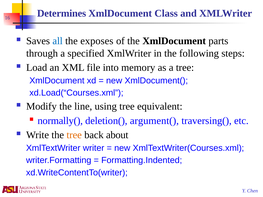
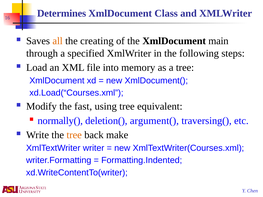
all colour: blue -> orange (58, 41)
exposes: exposes -> creating (97, 41)
parts: parts -> main (218, 41)
line: line -> fast (83, 107)
about: about -> make (117, 135)
